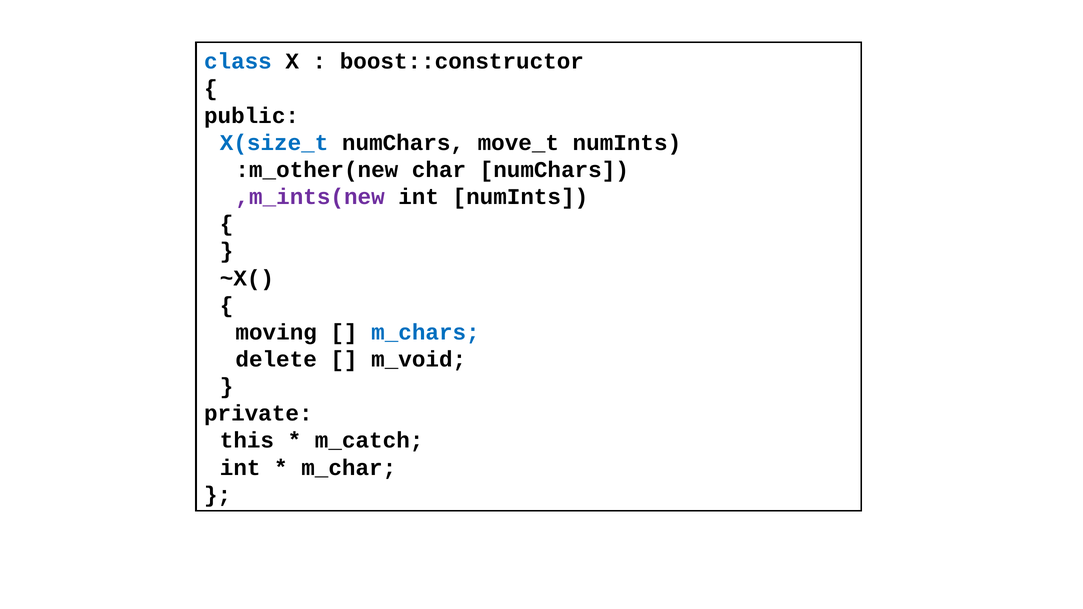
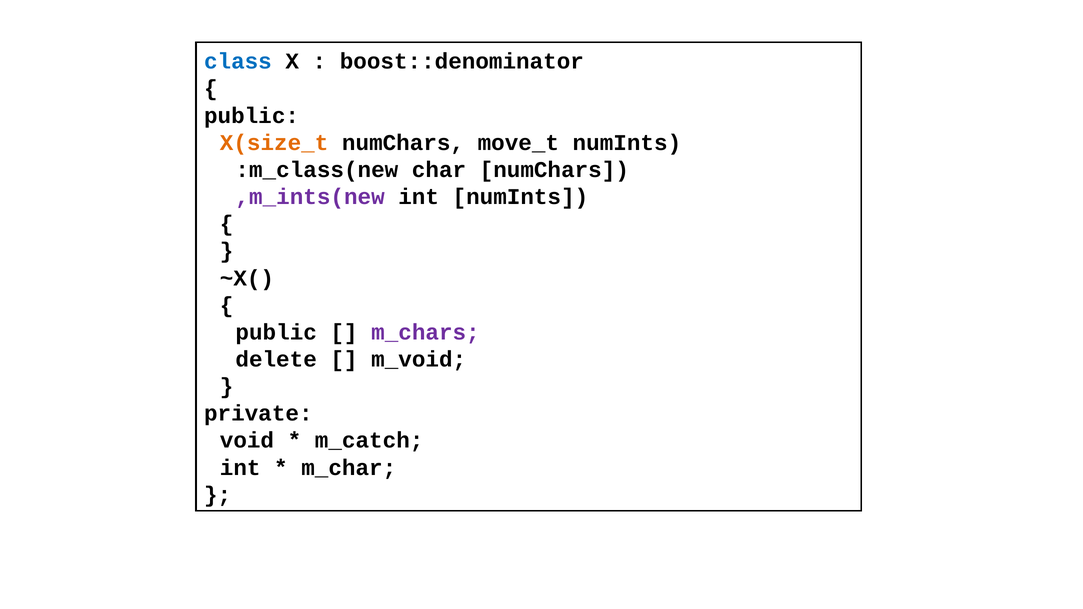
boost::constructor: boost::constructor -> boost::denominator (462, 61)
X(size_t colour: blue -> orange (274, 143)
:m_other(new: :m_other(new -> :m_class(new (317, 170)
moving: moving -> public (276, 332)
m_chars colour: blue -> purple (425, 332)
this: this -> void (247, 441)
